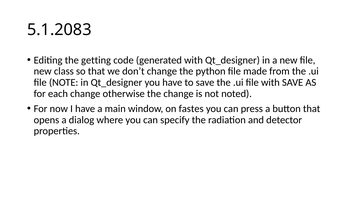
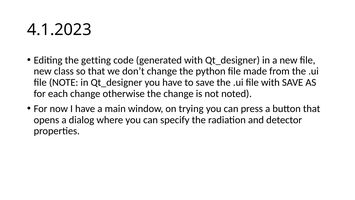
5.1.2083: 5.1.2083 -> 4.1.2023 (59, 30)
fastes: fastes -> trying (191, 108)
